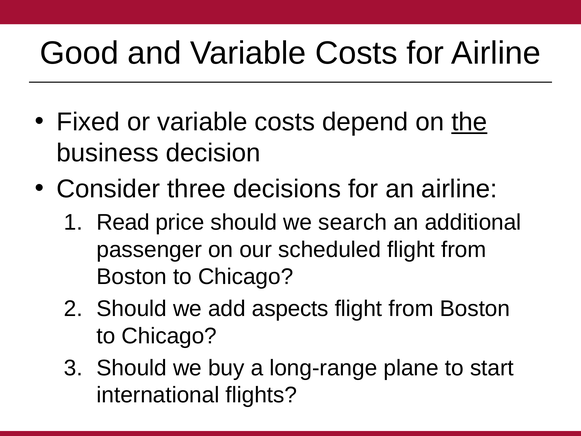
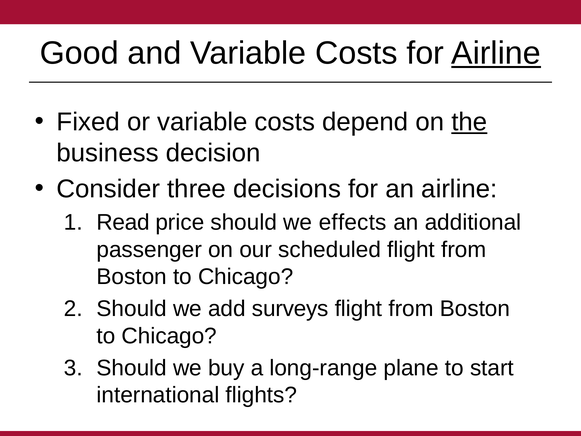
Airline underline: none -> present (496, 53)
search: search -> effects (353, 222)
aspects: aspects -> surveys (290, 309)
